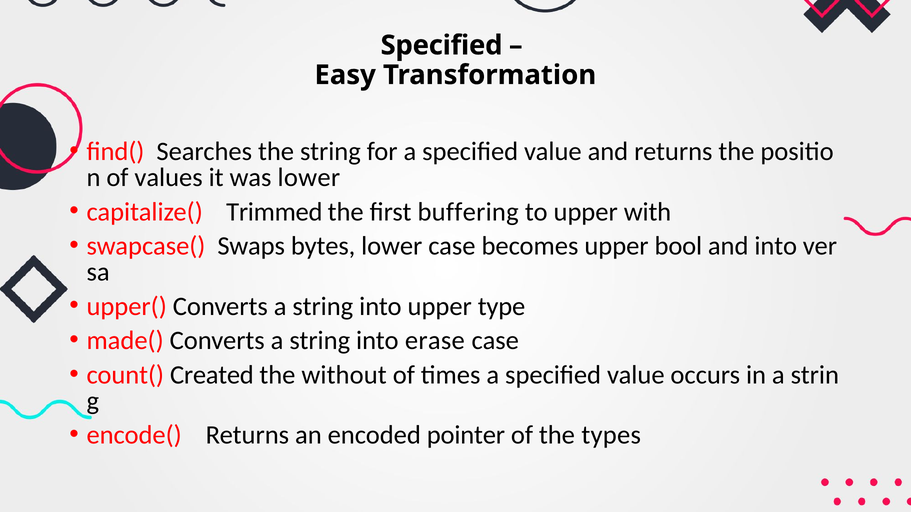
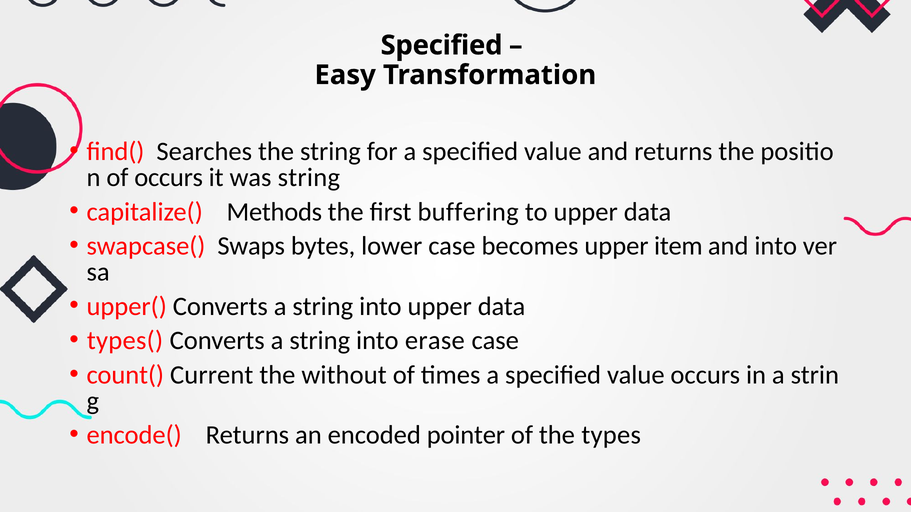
of values: values -> occurs (169, 178)
was lower: lower -> string (309, 178)
Trimmed: Trimmed -> Methods (274, 212)
to upper with: with -> data (648, 212)
bool: bool -> item (678, 246)
into upper type: type -> data (502, 307)
made(: made( -> types( (125, 341)
Created: Created -> Current (212, 375)
